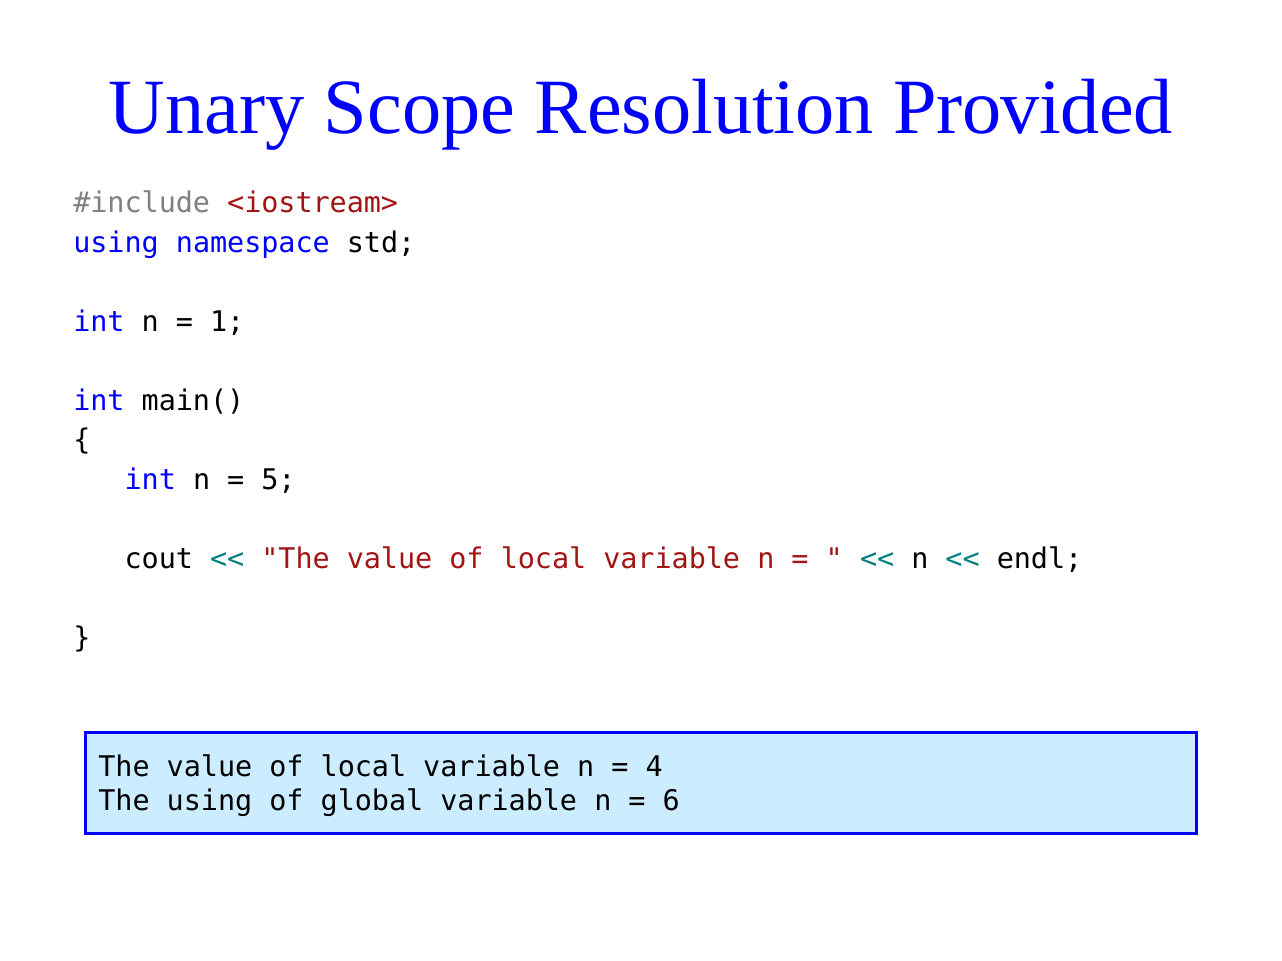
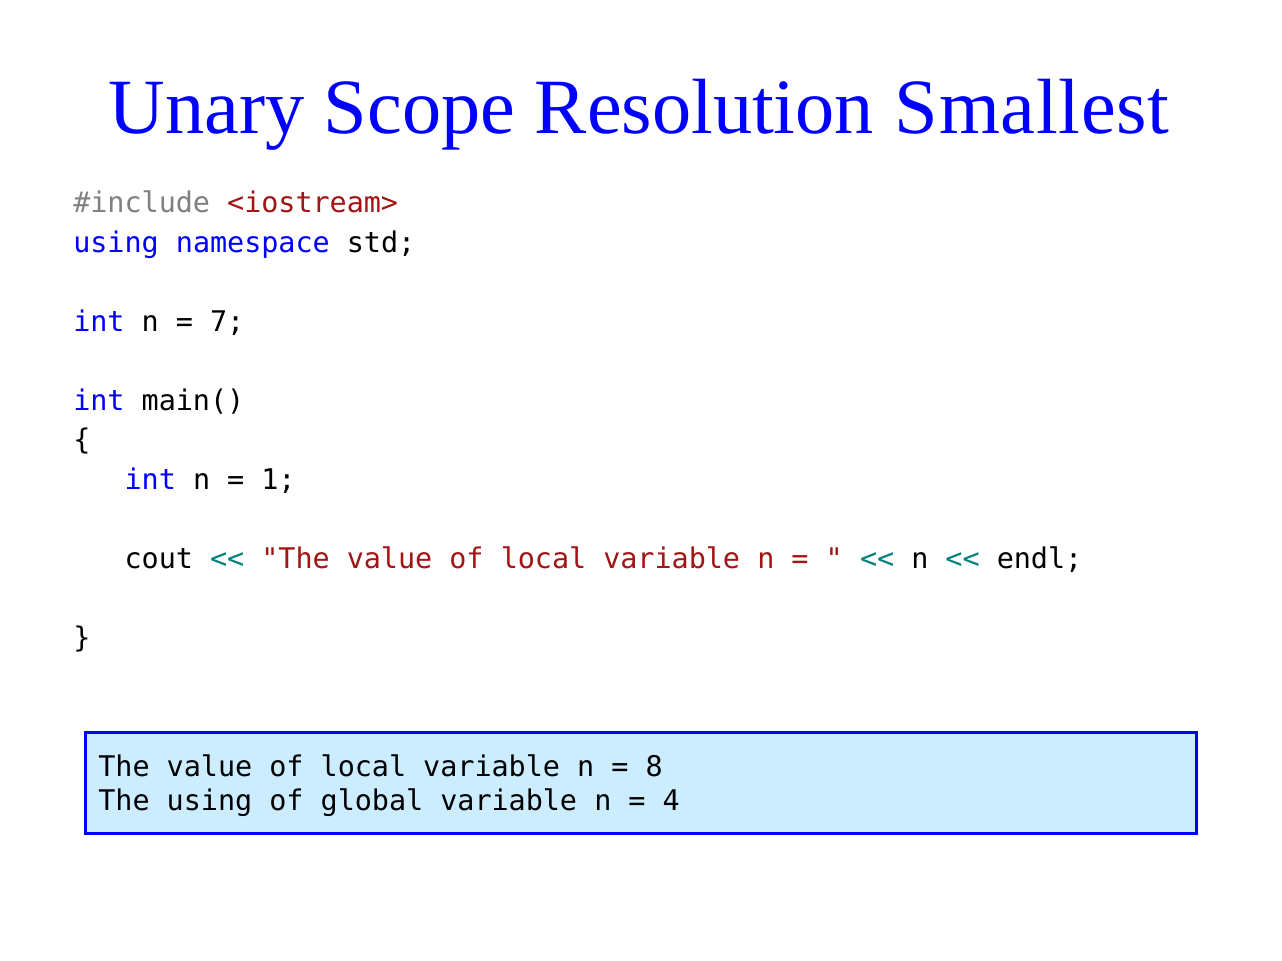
Provided: Provided -> Smallest (1032, 108)
1: 1 -> 7 (227, 322)
5: 5 -> 1 (278, 480)
4: 4 -> 8 (654, 767)
6: 6 -> 4 (671, 801)
